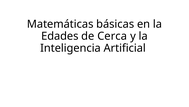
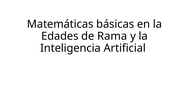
Cerca: Cerca -> Rama (112, 36)
